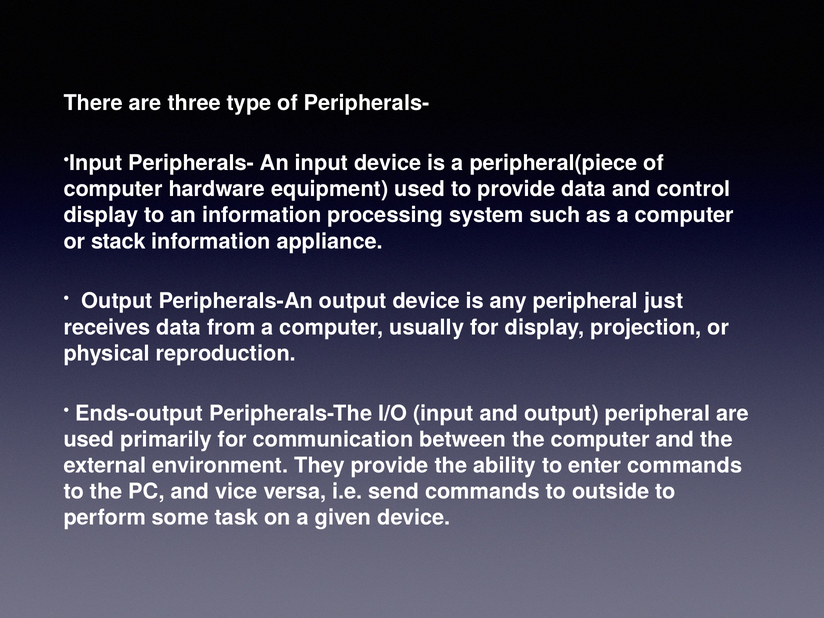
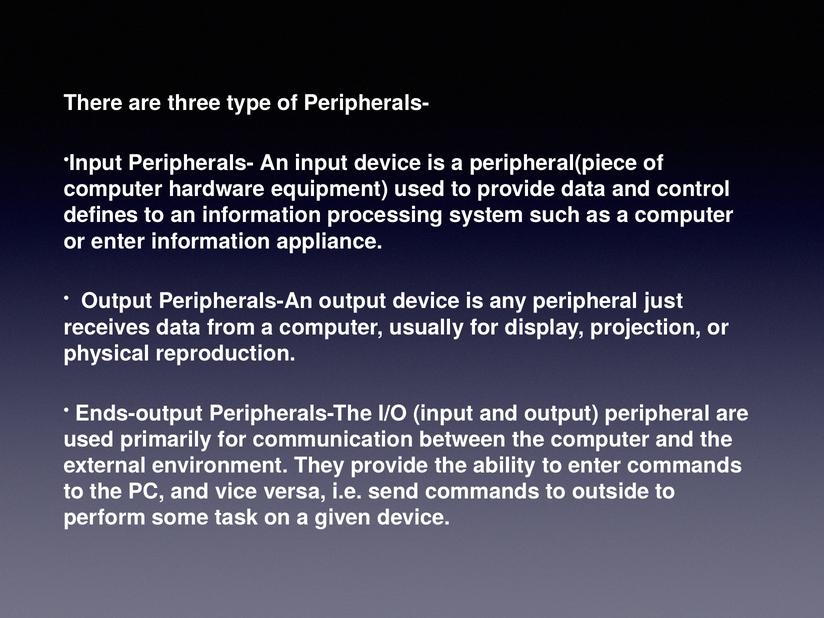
display: display -> defines (101, 215)
or stack: stack -> enter (118, 241)
